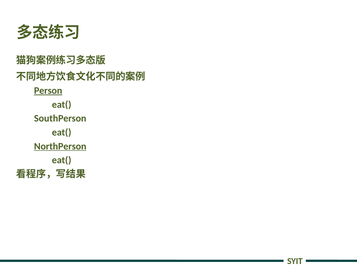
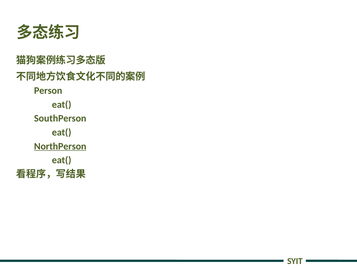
Person underline: present -> none (48, 91)
